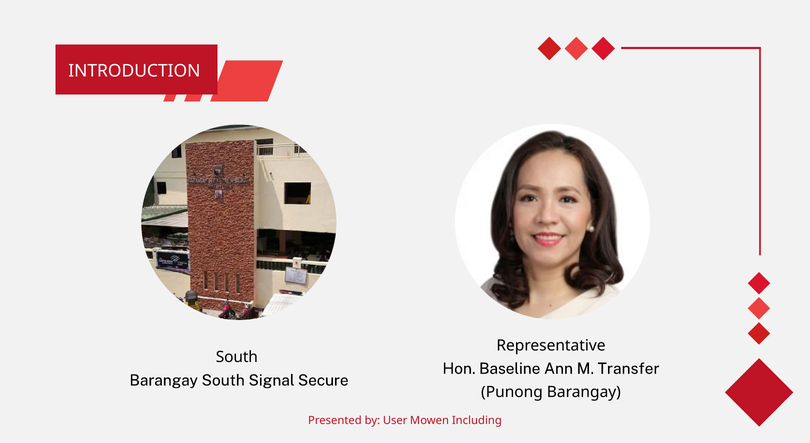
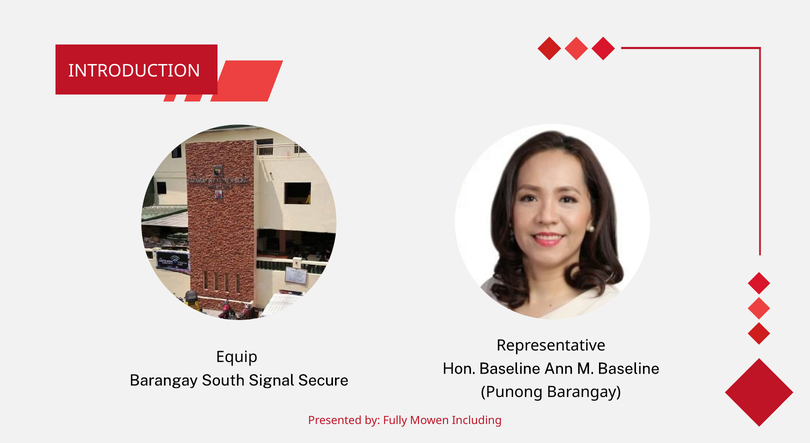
South: South -> Equip (237, 357)
M Transfer: Transfer -> Baseline (629, 368)
User: User -> Fully (395, 420)
